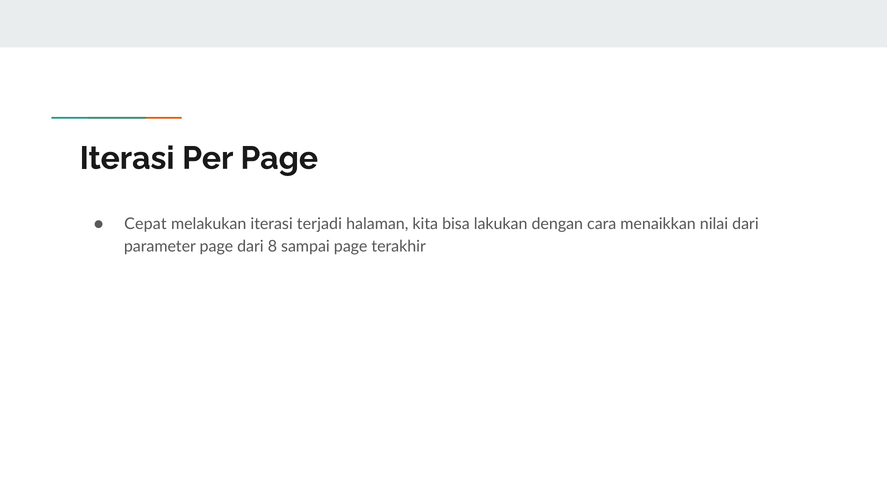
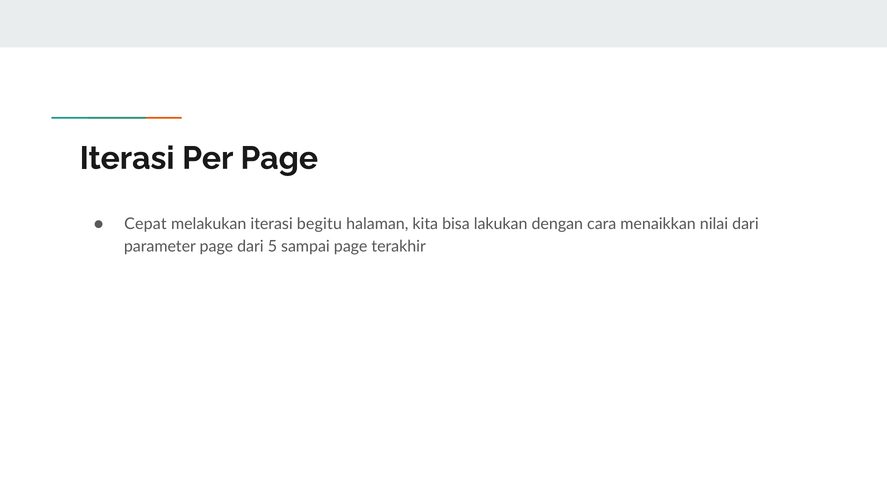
terjadi: terjadi -> begitu (319, 224)
8: 8 -> 5 (272, 246)
